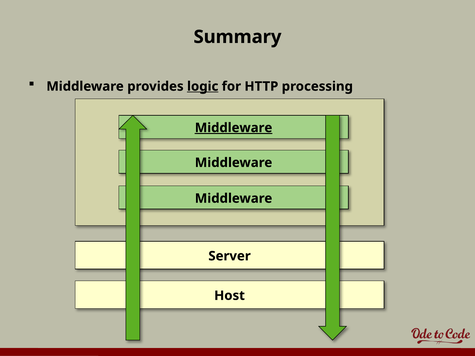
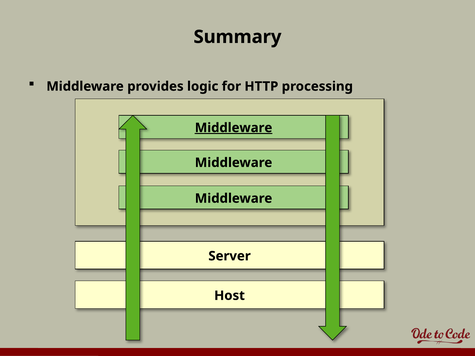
logic underline: present -> none (203, 86)
